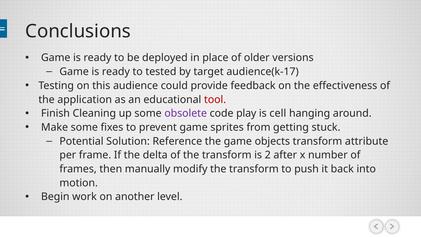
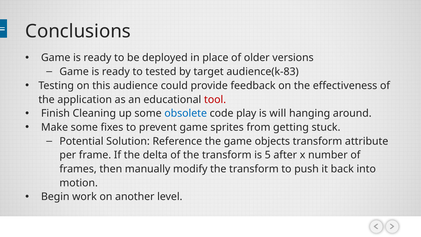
audience(k-17: audience(k-17 -> audience(k-83 (263, 72)
obsolete colour: purple -> blue (186, 113)
cell: cell -> will (278, 113)
2: 2 -> 5 (268, 155)
